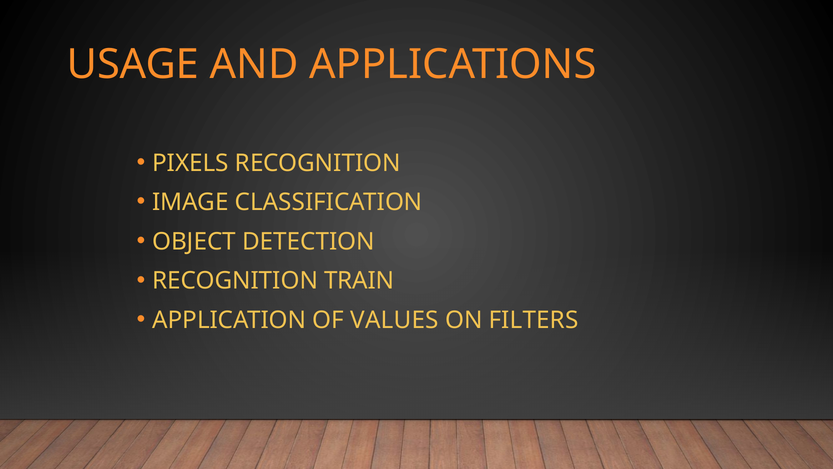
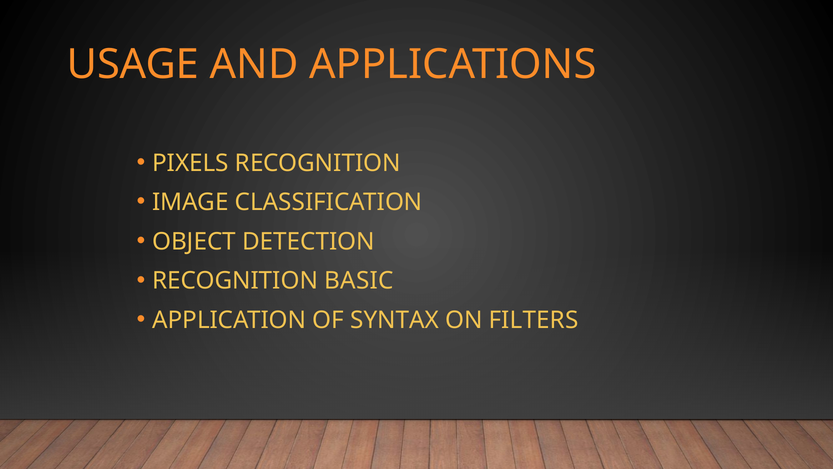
TRAIN: TRAIN -> BASIC (359, 281)
VALUES: VALUES -> SYNTAX (395, 320)
